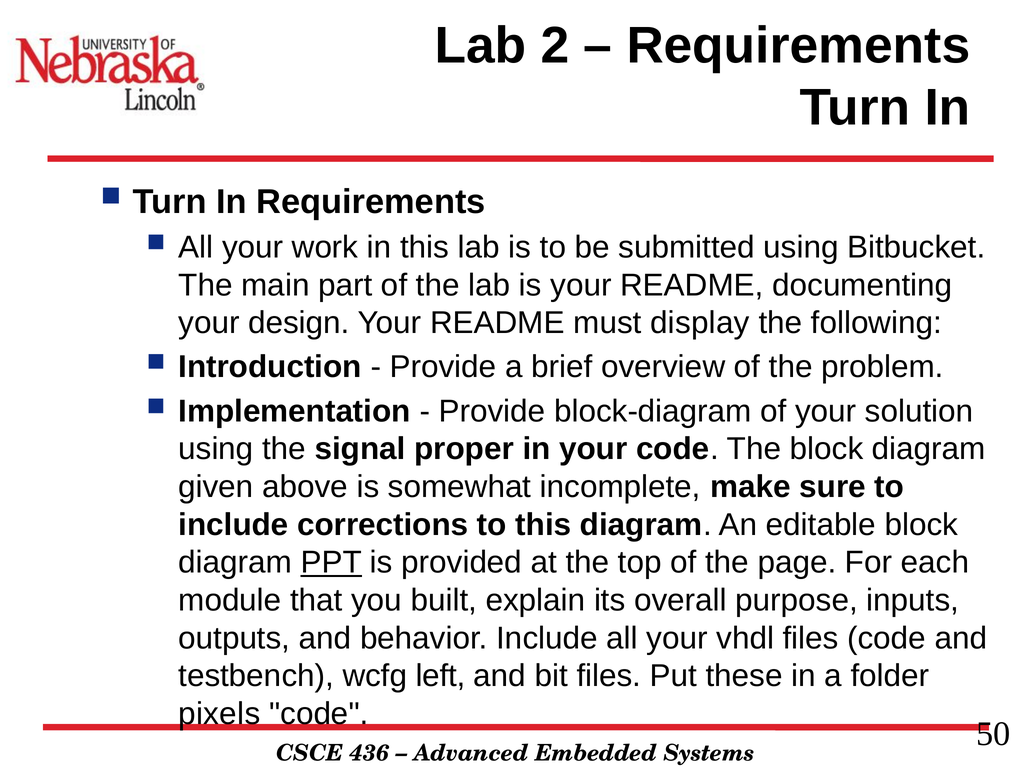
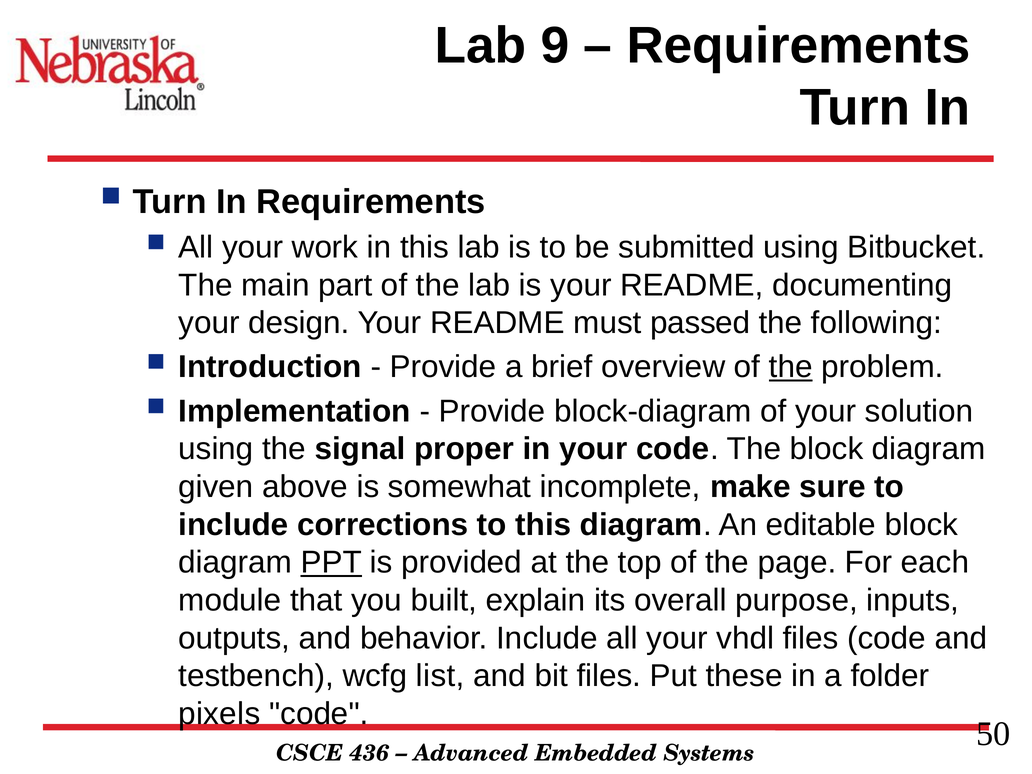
2: 2 -> 9 (555, 46)
display: display -> passed (700, 323)
the underline: none -> present (791, 367)
left: left -> list (440, 676)
